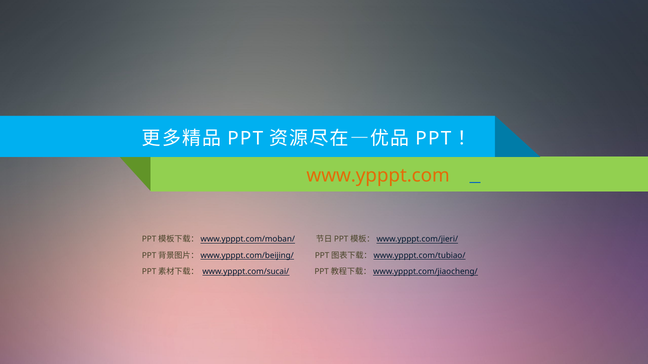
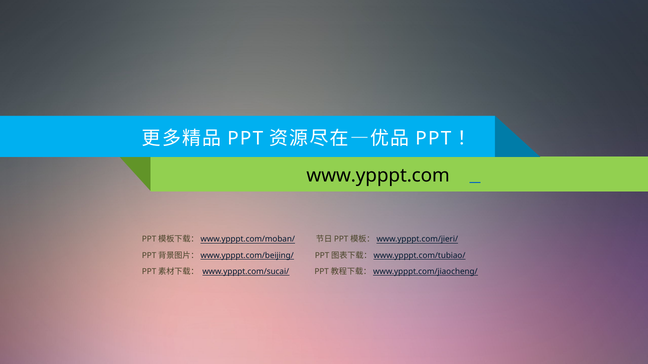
www.ypppt.com colour: orange -> black (378, 176)
